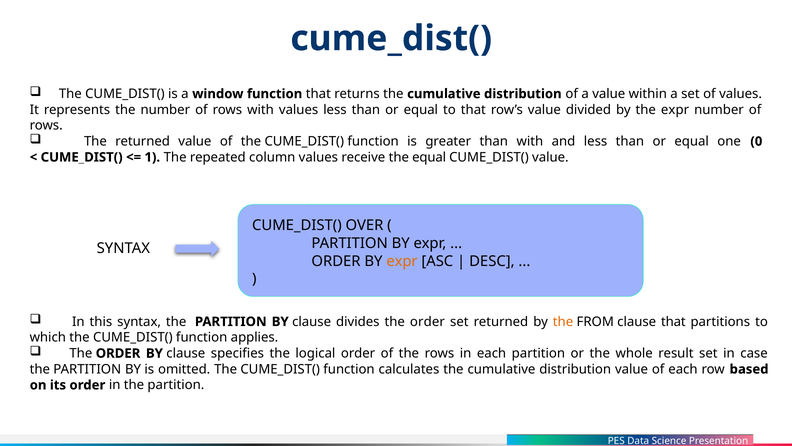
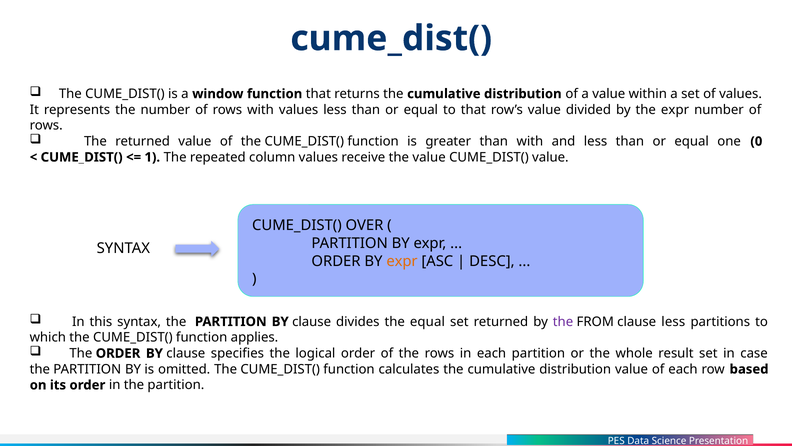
the equal: equal -> value (429, 157)
divides the order: order -> equal (427, 321)
the colour: orange -> purple (563, 321)
clause that: that -> less (673, 321)
